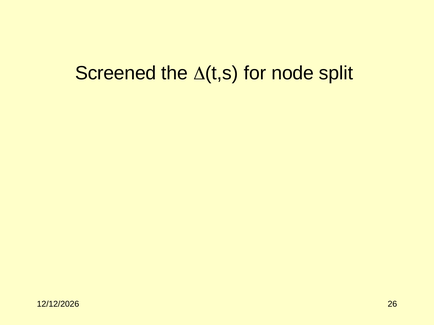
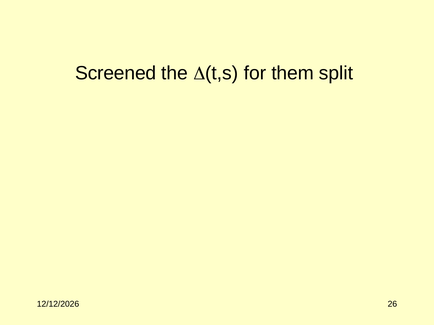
node: node -> them (293, 73)
